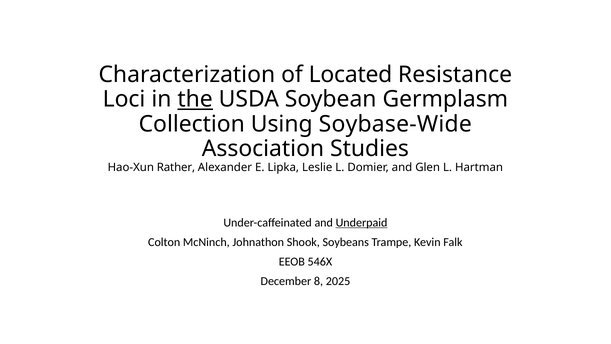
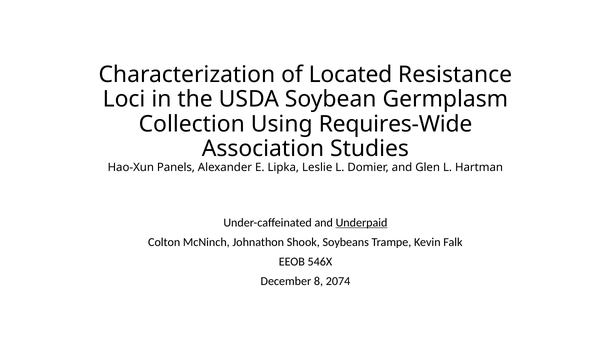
the underline: present -> none (195, 99)
Soybase-Wide: Soybase-Wide -> Requires-Wide (396, 124)
Rather: Rather -> Panels (176, 167)
2025: 2025 -> 2074 (338, 281)
